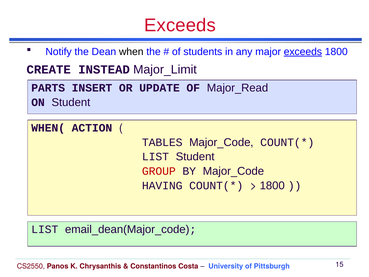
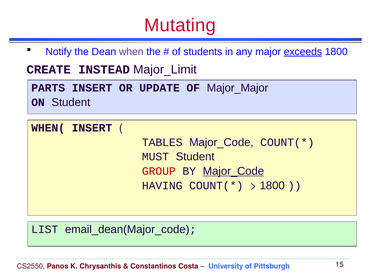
Exceeds: Exceeds -> Mutating (180, 25)
when colour: black -> purple (131, 52)
Major_Read: Major_Read -> Major_Major (238, 88)
WHEN( ACTION: ACTION -> INSERT (92, 128)
LIST: LIST -> MUST (155, 157)
Major_Code underline: none -> present (233, 171)
